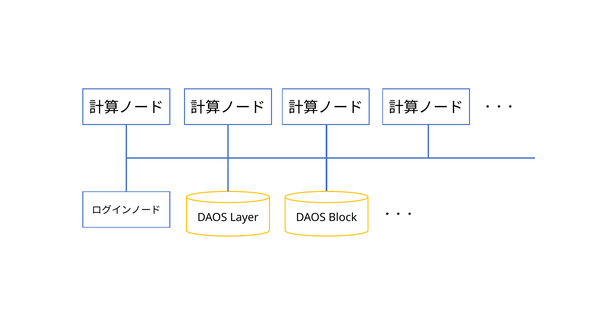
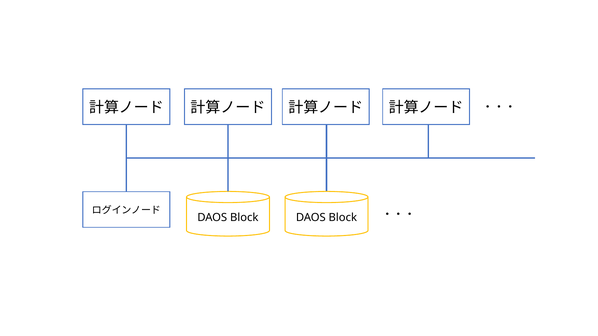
Layer: Layer -> Block (244, 218)
